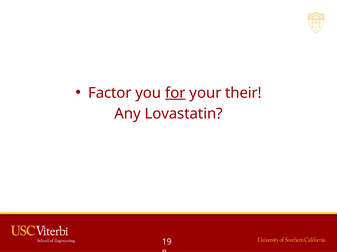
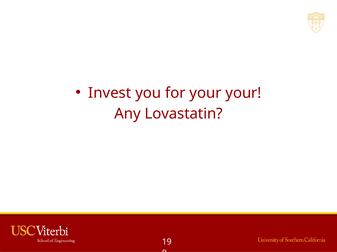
Factor: Factor -> Invest (110, 93)
for underline: present -> none (175, 93)
your their: their -> your (243, 93)
